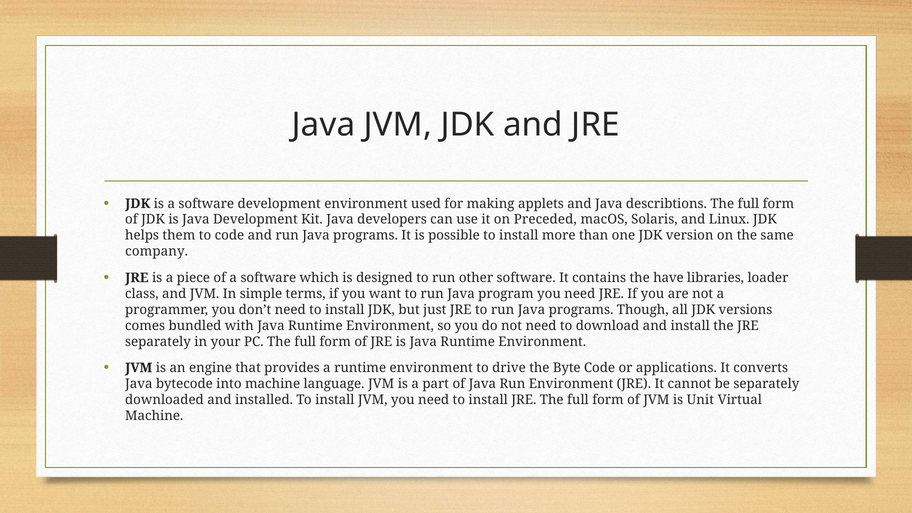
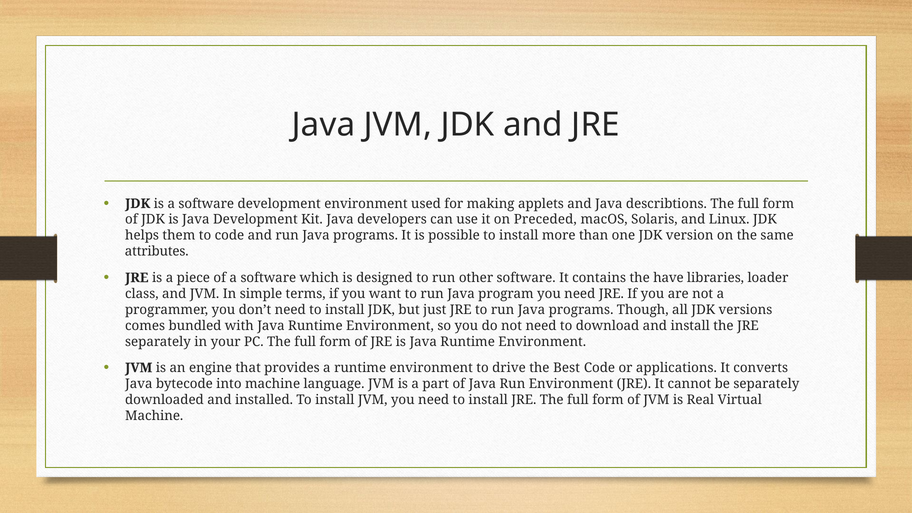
company: company -> attributes (157, 252)
Byte: Byte -> Best (567, 368)
Unit: Unit -> Real (700, 400)
